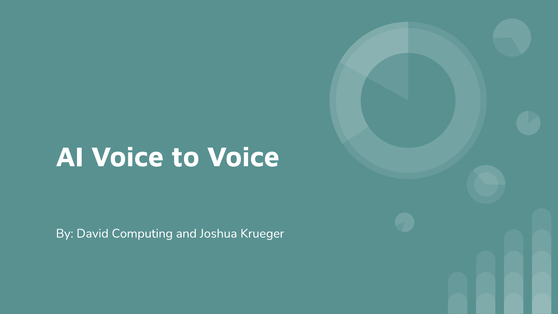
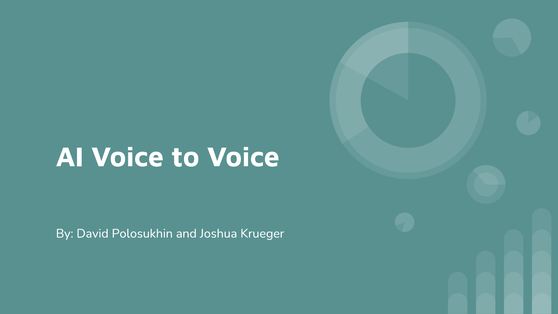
Computing: Computing -> Polosukhin (142, 233)
